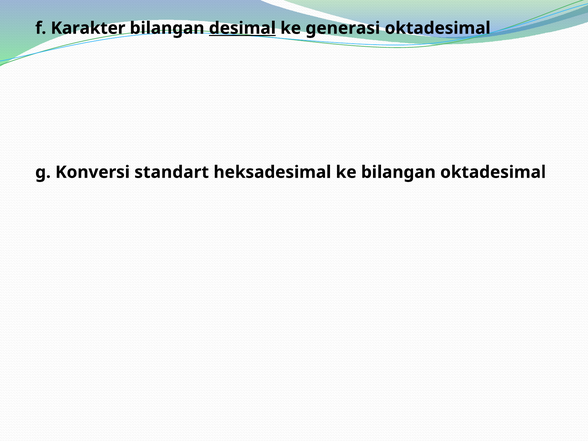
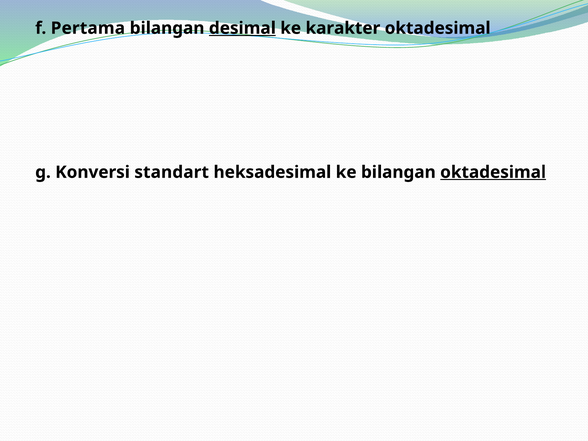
Karakter: Karakter -> Pertama (88, 28)
generasi: generasi -> karakter (343, 28)
oktadesimal underline: none -> present (493, 172)
